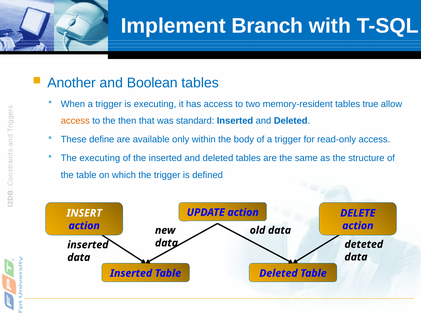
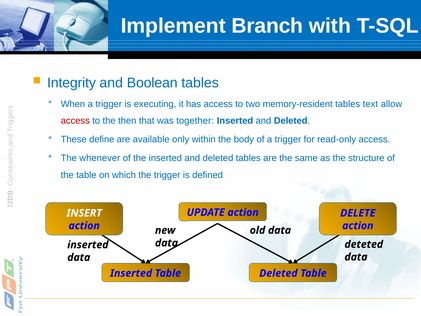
Another: Another -> Integrity (72, 83)
true: true -> text (370, 104)
access colour: orange -> red (75, 121)
standard: standard -> together (195, 121)
The executing: executing -> whenever (100, 158)
